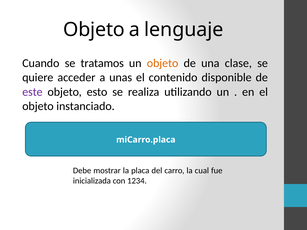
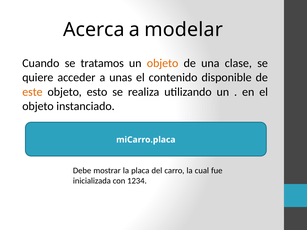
Objeto: Objeto -> Acerca (94, 30)
lenguaje: lenguaje -> modelar (184, 30)
este colour: purple -> orange (32, 92)
